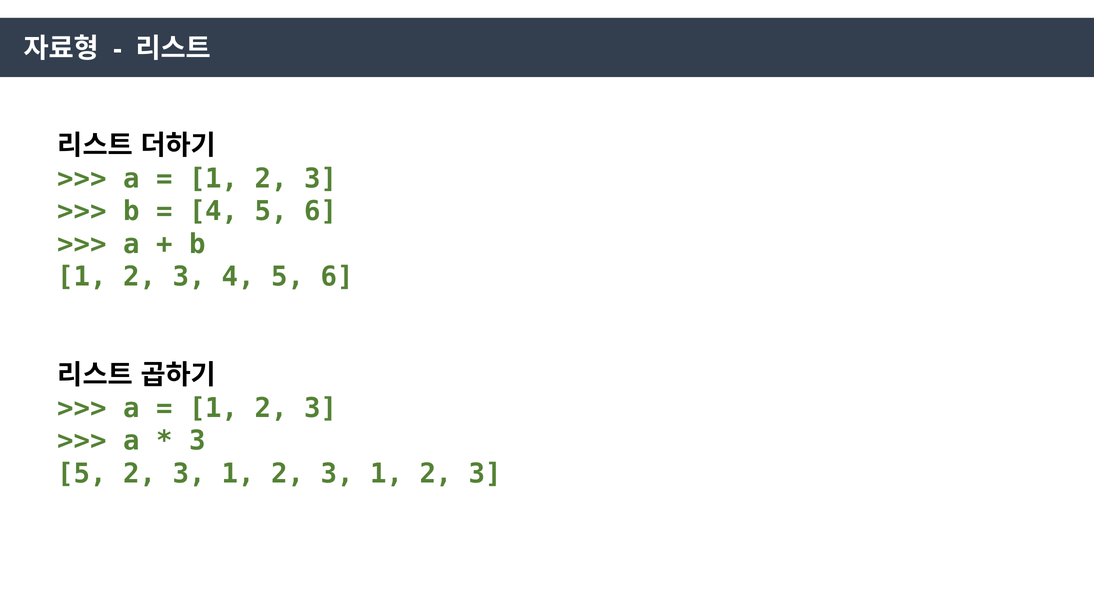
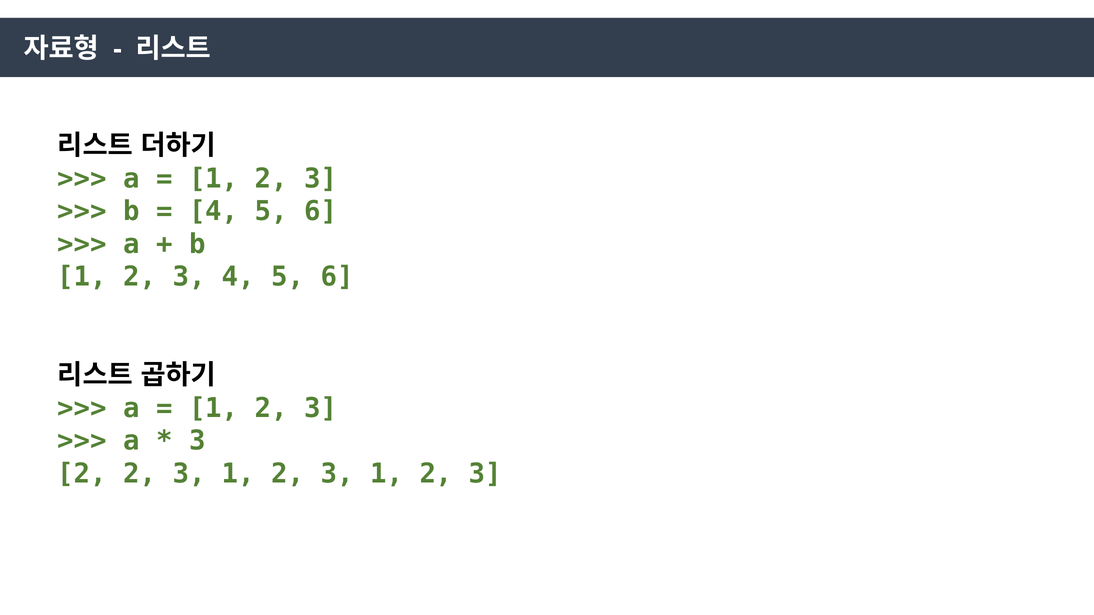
5: 5 -> 2 (82, 474)
